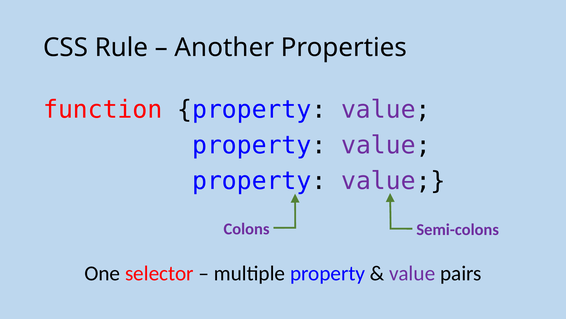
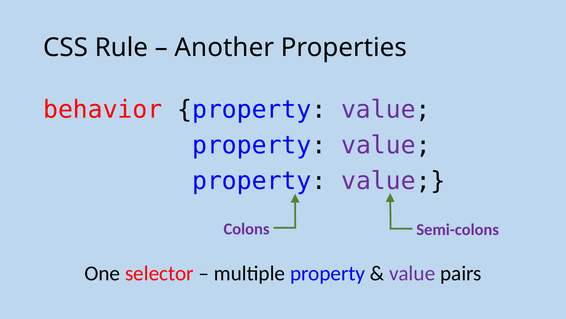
function: function -> behavior (103, 109)
